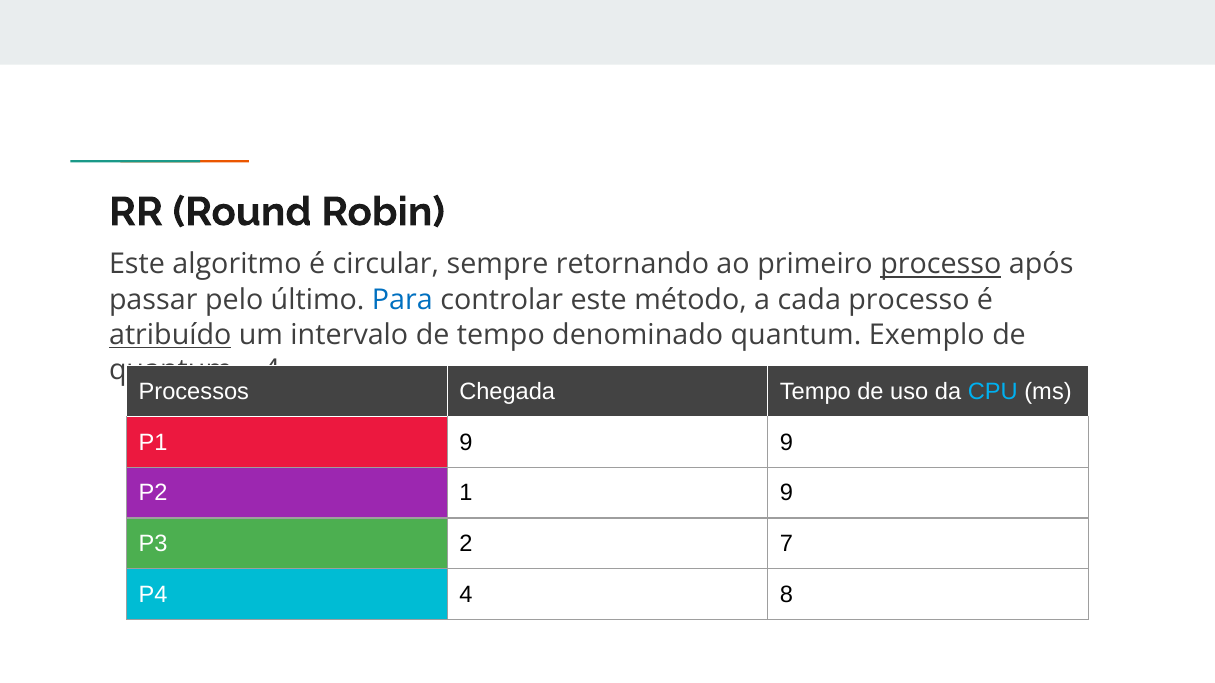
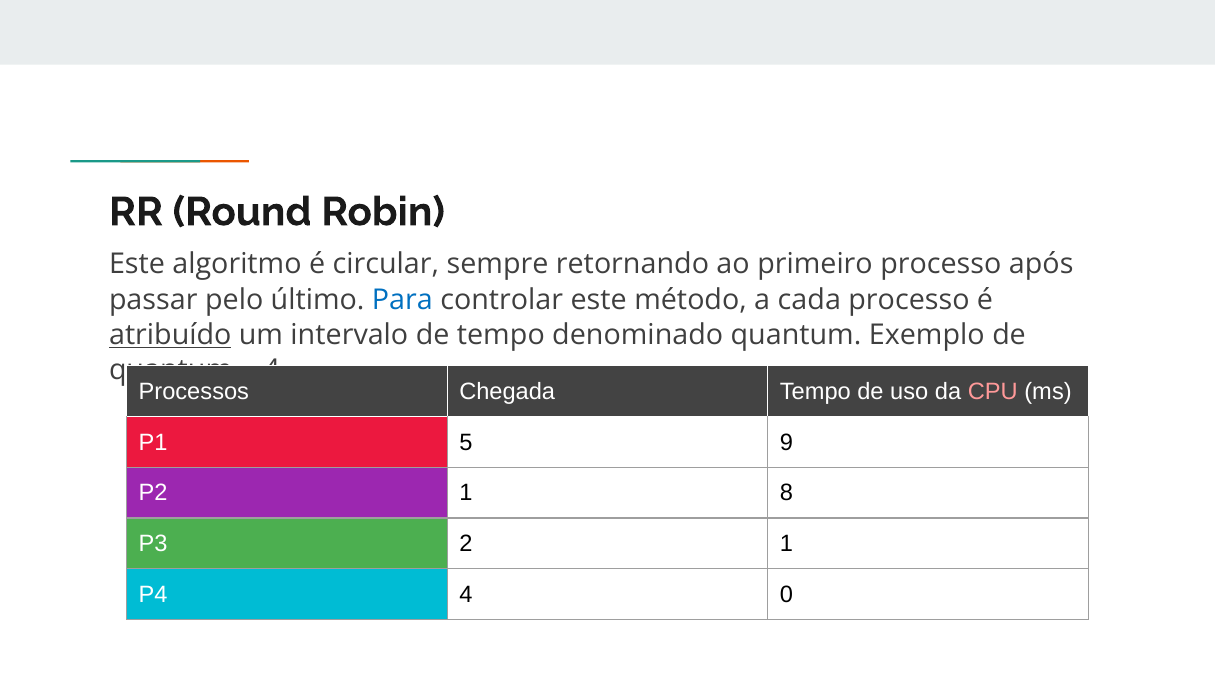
processo underline: present -> none (941, 265)
CPU colour: light blue -> pink (993, 392)
P1 9: 9 -> 5 (466, 443)
1 9: 9 -> 8 (786, 493)
2 7: 7 -> 1 (786, 544)
8: 8 -> 0 (786, 595)
